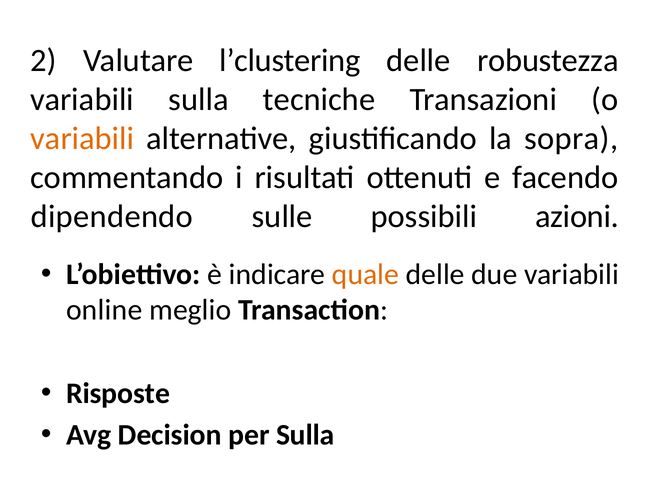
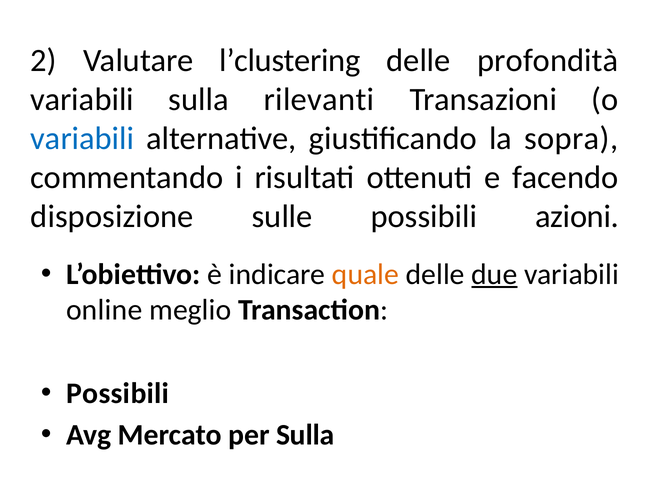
robustezza: robustezza -> profondità (548, 60)
tecniche: tecniche -> rilevanti (319, 99)
variabili colour: orange -> blue (82, 138)
dipendendo: dipendendo -> disposizione (112, 217)
due underline: none -> present (494, 274)
Risposte: Risposte -> Possibili (118, 393)
Decision: Decision -> Mercato (170, 435)
